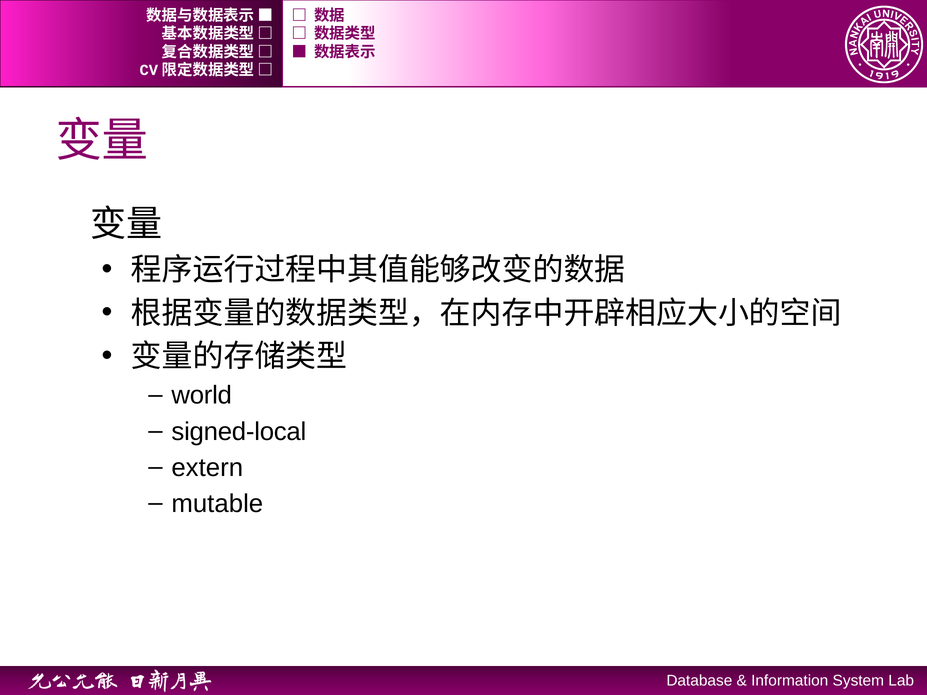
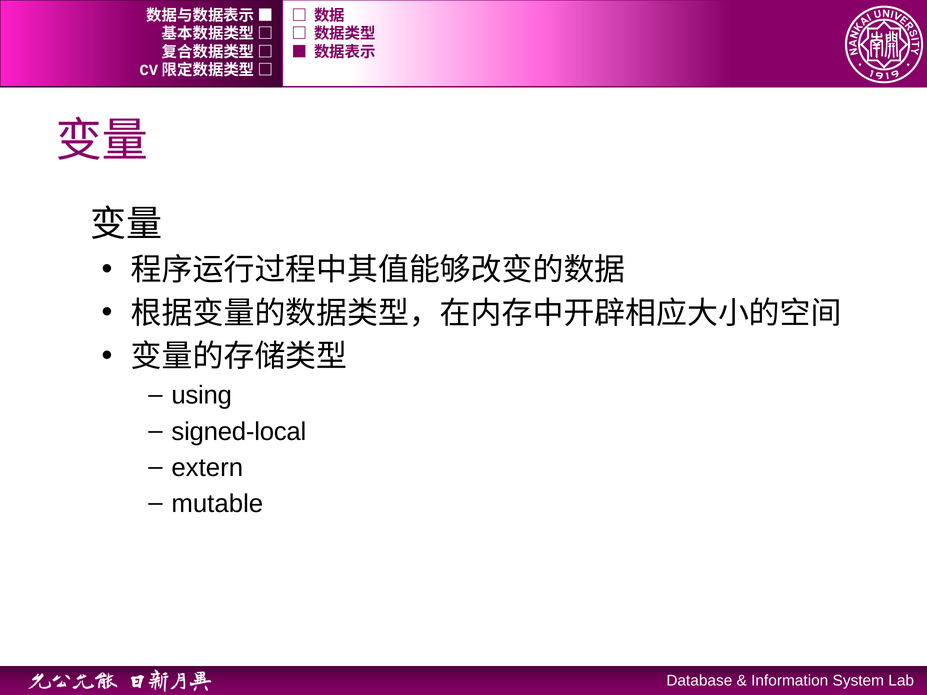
world: world -> using (202, 396)
